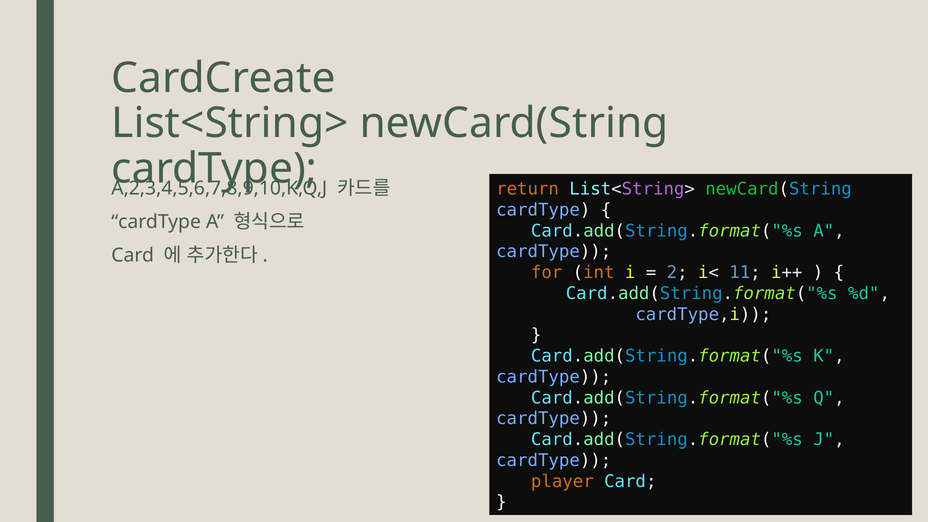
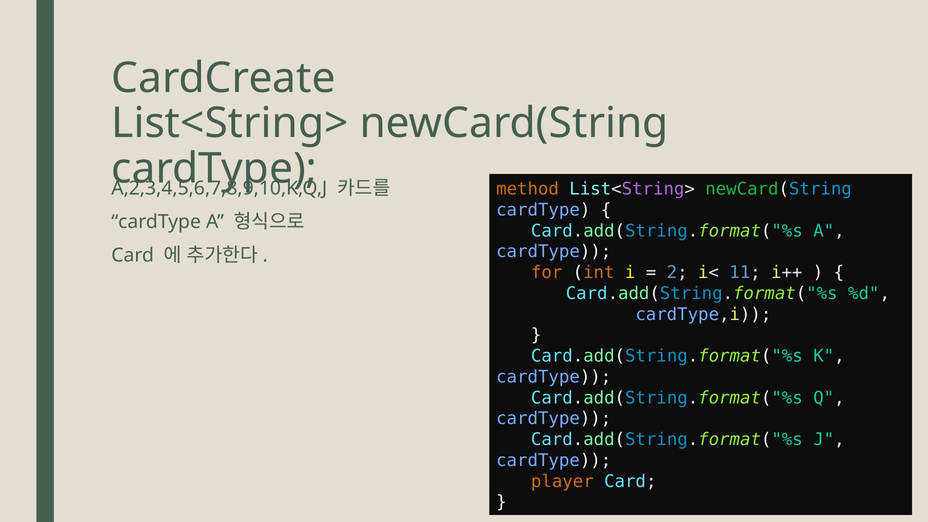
return: return -> method (528, 189)
